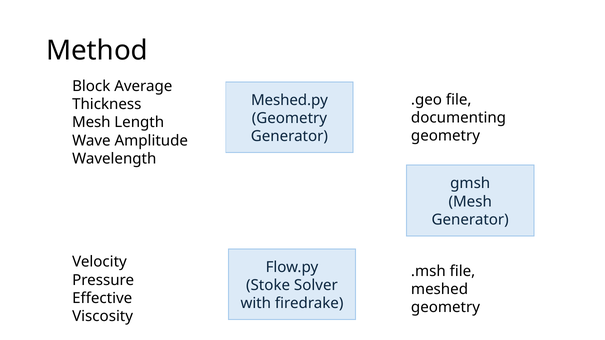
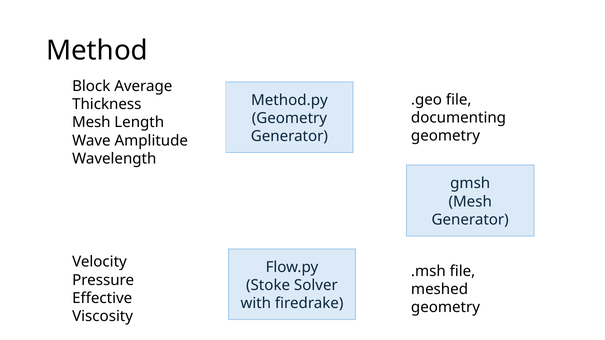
Meshed.py: Meshed.py -> Method.py (289, 100)
